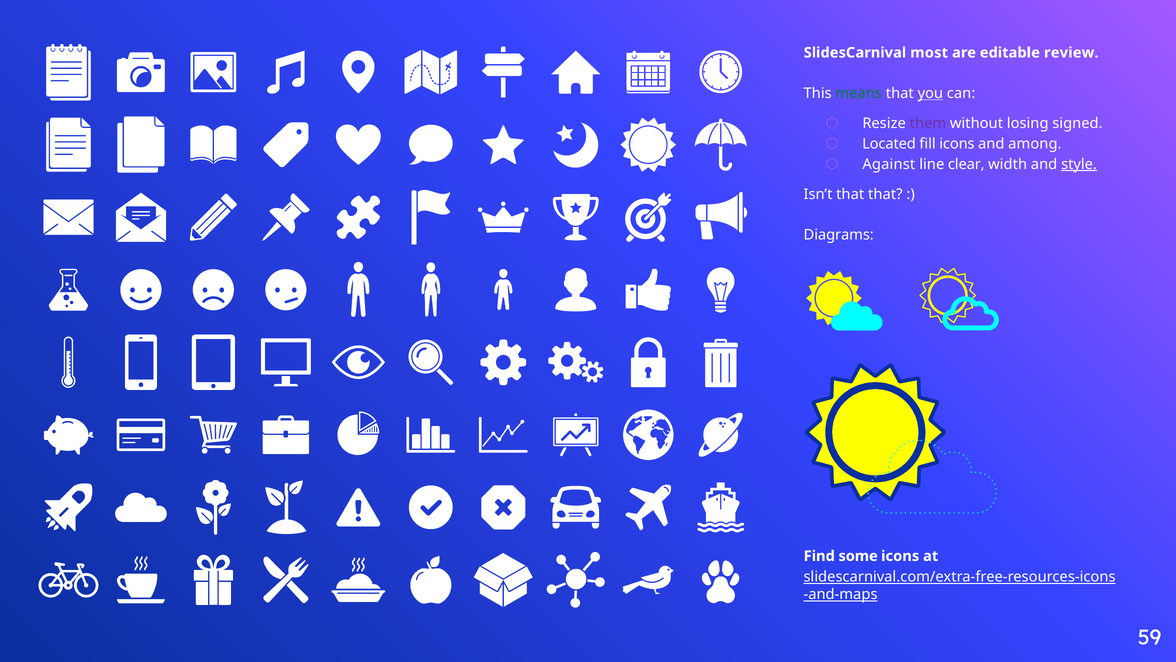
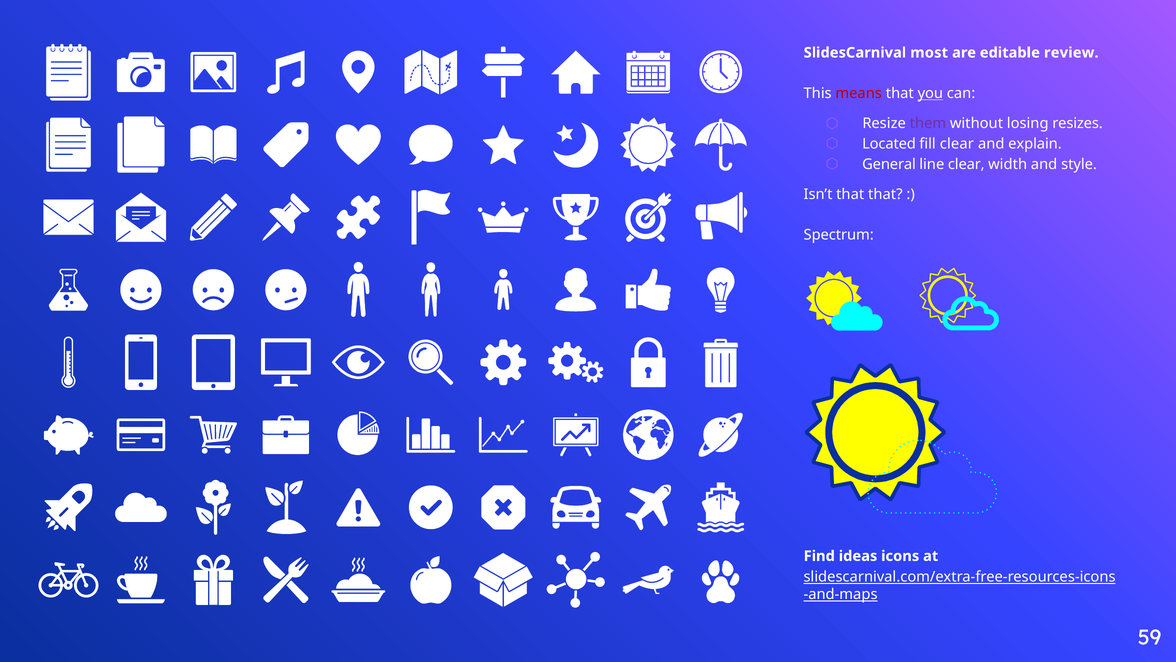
means colour: green -> red (859, 93)
signed: signed -> resizes (1078, 123)
fill icons: icons -> clear (957, 144)
among: among -> explain (1035, 144)
Against: Against -> General (889, 164)
style underline: present -> none (1079, 164)
Diagrams: Diagrams -> Spectrum (839, 235)
some: some -> ideas (858, 556)
